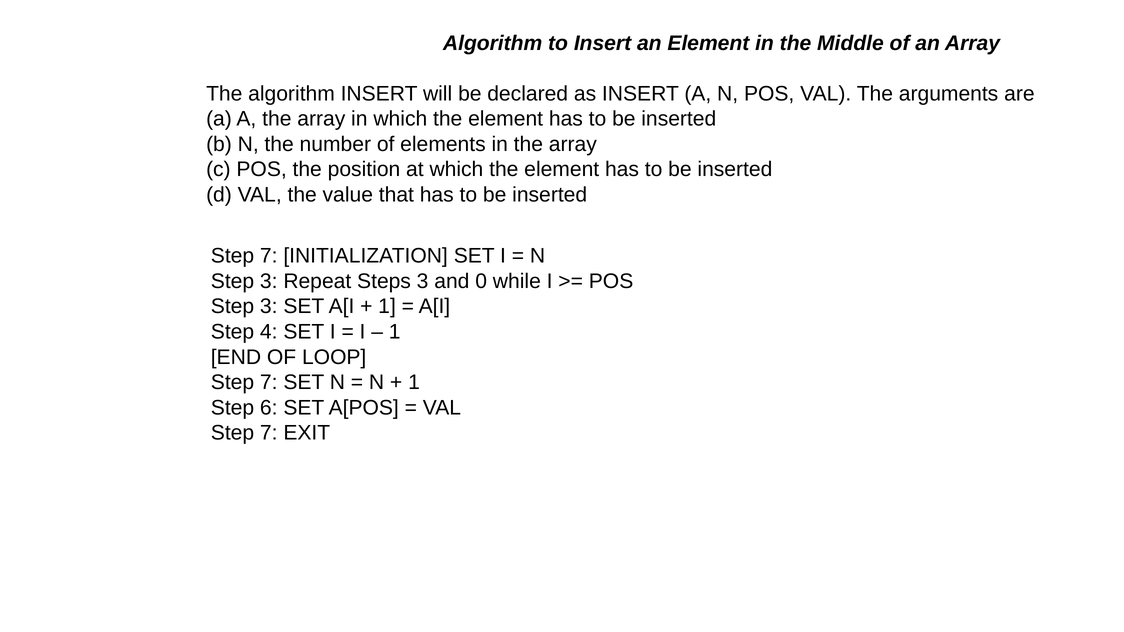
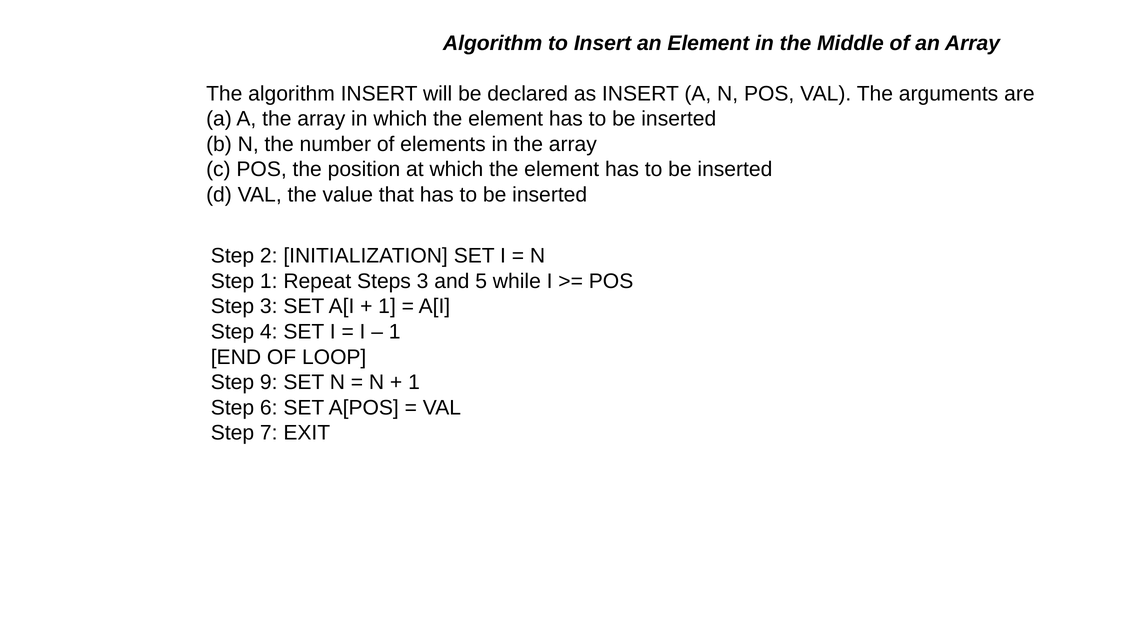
7: 7 -> 2 (269, 256)
3: 3 -> 1 (269, 281)
0: 0 -> 5 (481, 281)
7: 7 -> 9 (269, 383)
